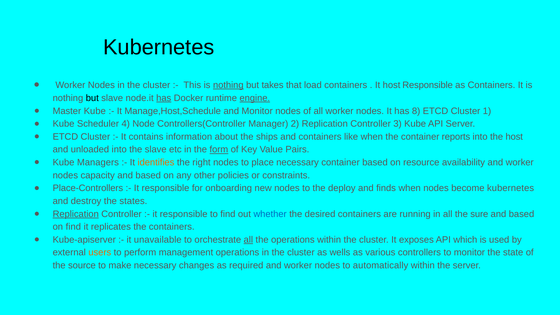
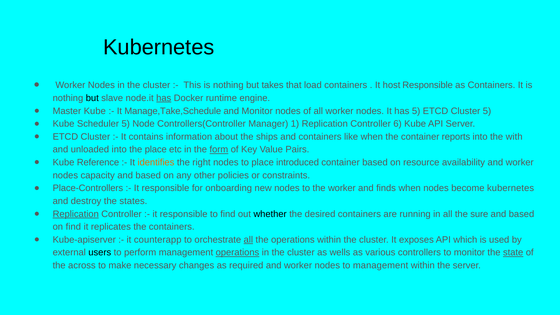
nothing underline: present -> none (228, 85)
engine underline: present -> none (255, 98)
Manage,Host,Schedule: Manage,Host,Schedule -> Manage,Take,Schedule (173, 111)
has 8: 8 -> 5 (416, 111)
Cluster 1: 1 -> 5 (487, 111)
Scheduler 4: 4 -> 5 (126, 124)
2: 2 -> 1 (295, 124)
3: 3 -> 6 (398, 124)
the host: host -> with (514, 137)
the slave: slave -> place (156, 150)
Managers: Managers -> Reference (98, 162)
place necessary: necessary -> introduced (298, 162)
the deploy: deploy -> worker (342, 188)
whether colour: blue -> black (270, 214)
unavailable: unavailable -> counterapp (158, 240)
users colour: orange -> black (100, 253)
operations underline: none -> present (237, 253)
state underline: none -> present (513, 253)
source: source -> across (82, 265)
to automatically: automatically -> management (381, 265)
